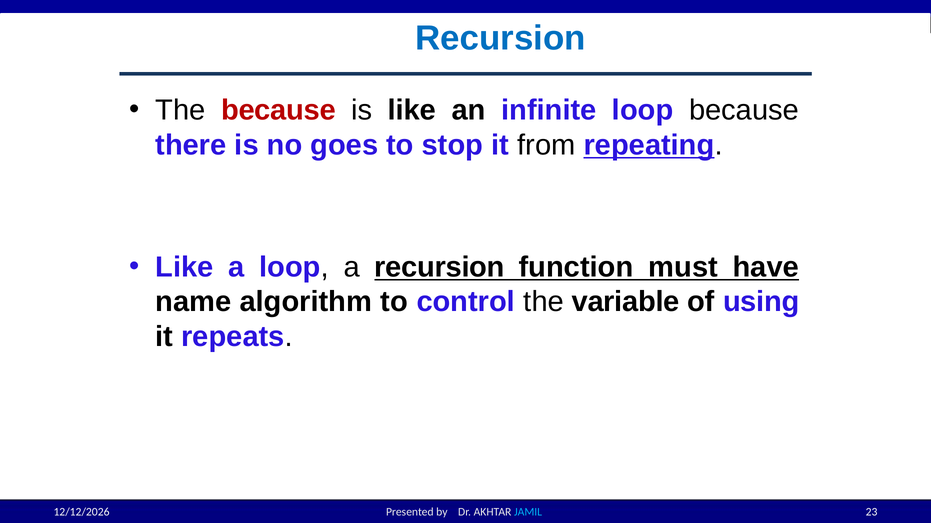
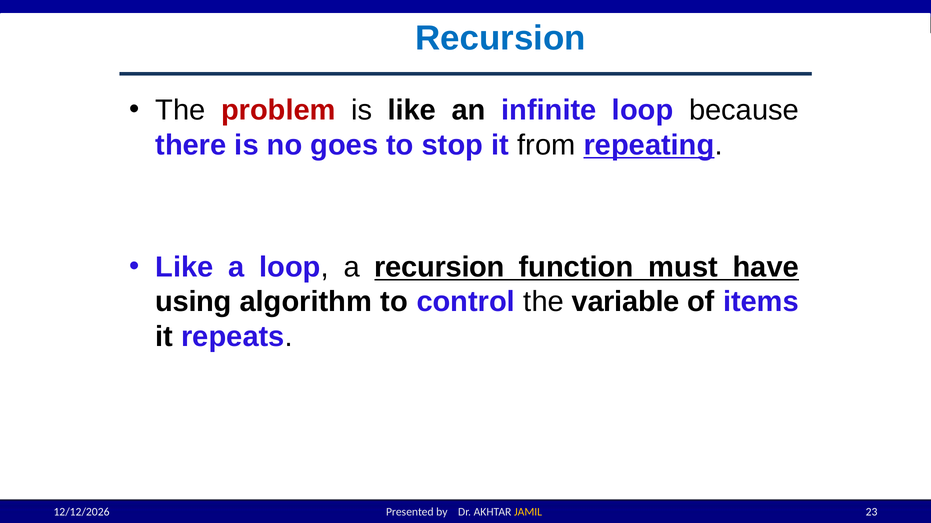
The because: because -> problem (278, 110)
name: name -> using (194, 302)
using: using -> items (761, 302)
JAMIL colour: light blue -> yellow (528, 513)
